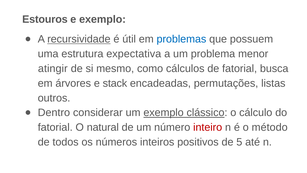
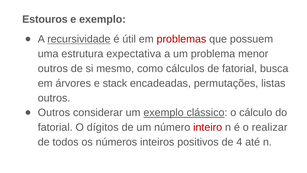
problemas colour: blue -> red (181, 39)
atingir: atingir -> outros (53, 68)
Dentro: Dentro -> Outros (54, 113)
natural: natural -> dígitos (103, 127)
método: método -> realizar (270, 127)
5: 5 -> 4 (239, 142)
